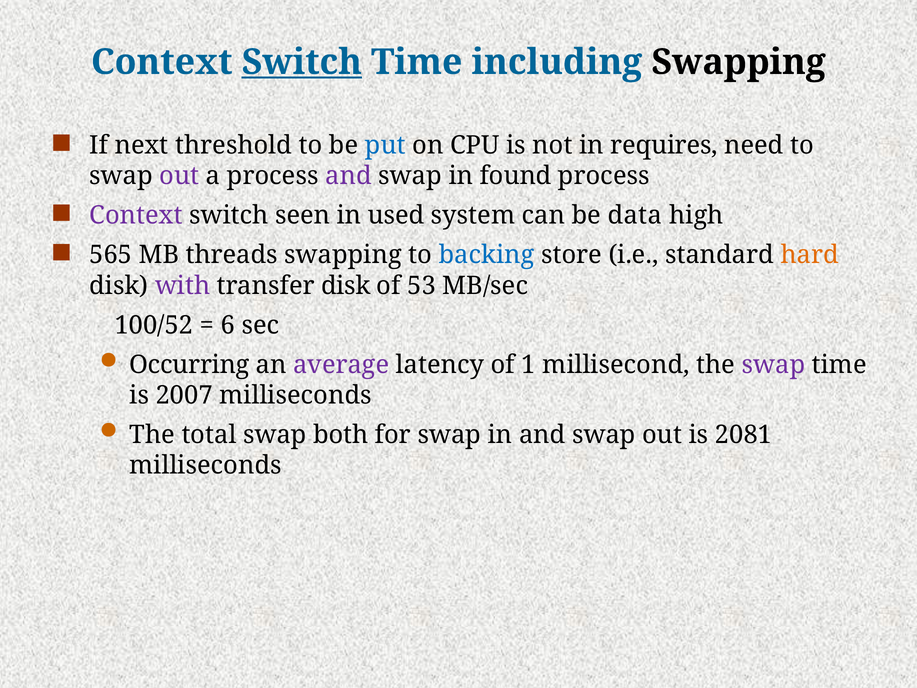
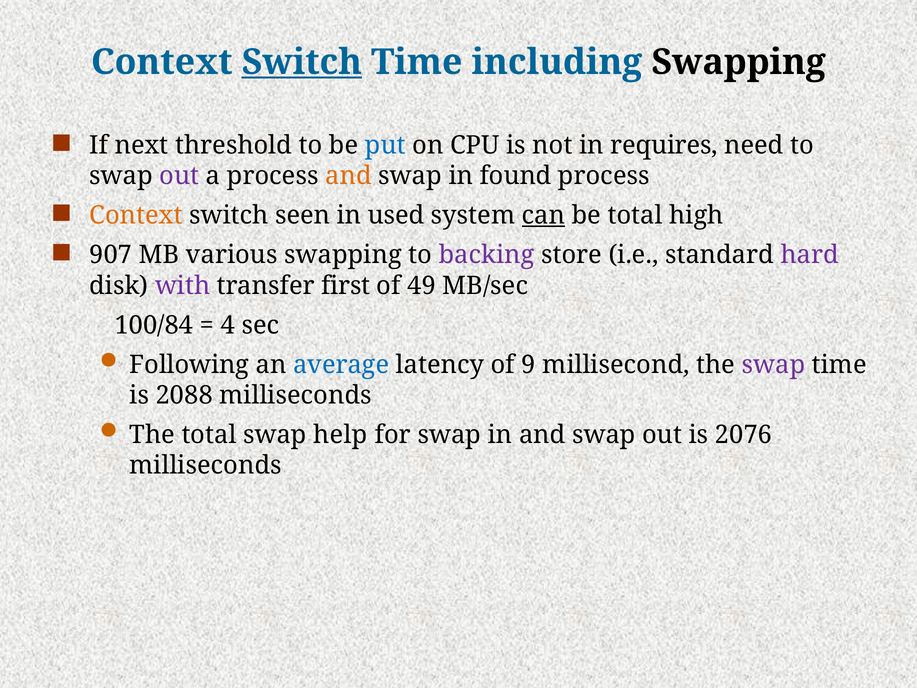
and colour: purple -> orange (348, 176)
Context colour: purple -> orange (136, 215)
can underline: none -> present (543, 215)
be data: data -> total (635, 215)
565: 565 -> 907 (111, 255)
threads: threads -> various (232, 255)
backing colour: blue -> purple (487, 255)
hard colour: orange -> purple (810, 255)
transfer disk: disk -> first (346, 285)
53: 53 -> 49 (422, 285)
100/52: 100/52 -> 100/84 (154, 325)
6: 6 -> 4 (228, 325)
Occurring: Occurring -> Following (189, 364)
average colour: purple -> blue (341, 364)
1: 1 -> 9 (529, 364)
2007: 2007 -> 2088 (184, 395)
both: both -> help (341, 435)
2081: 2081 -> 2076 (744, 435)
